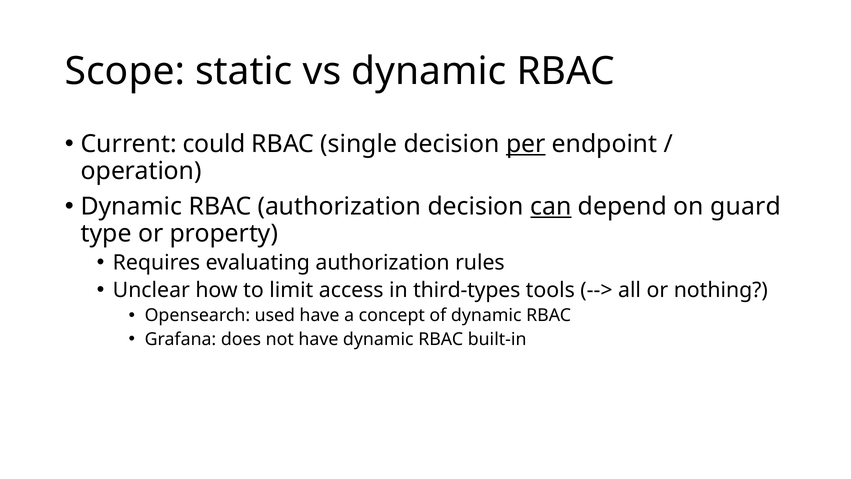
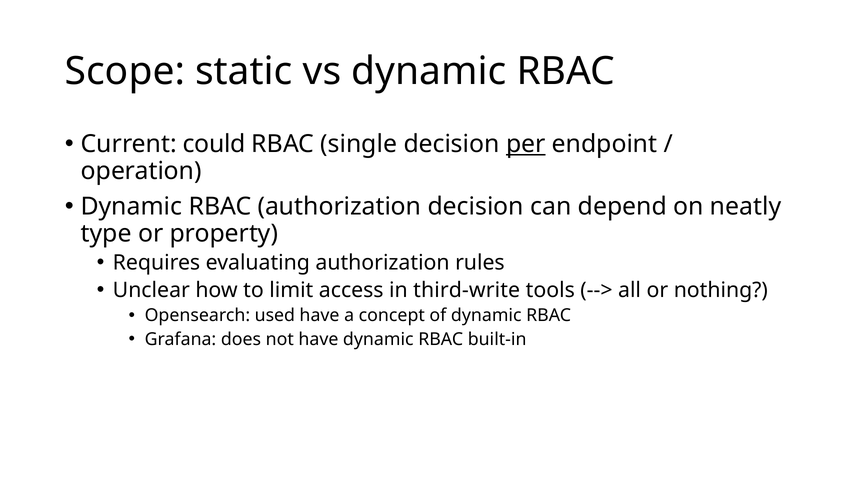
can underline: present -> none (551, 206)
guard: guard -> neatly (746, 206)
third-types: third-types -> third-write (467, 290)
